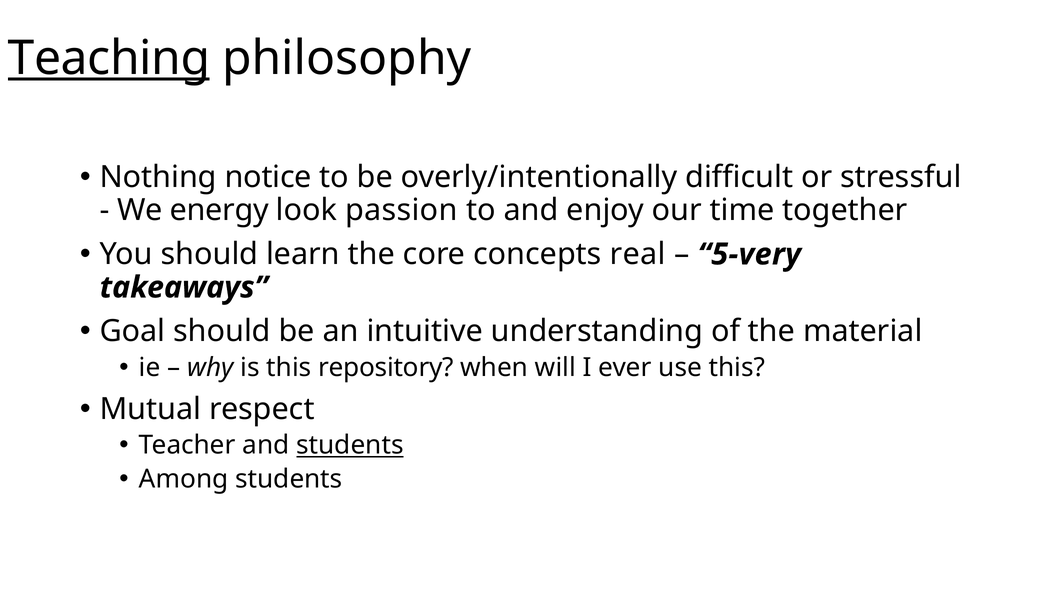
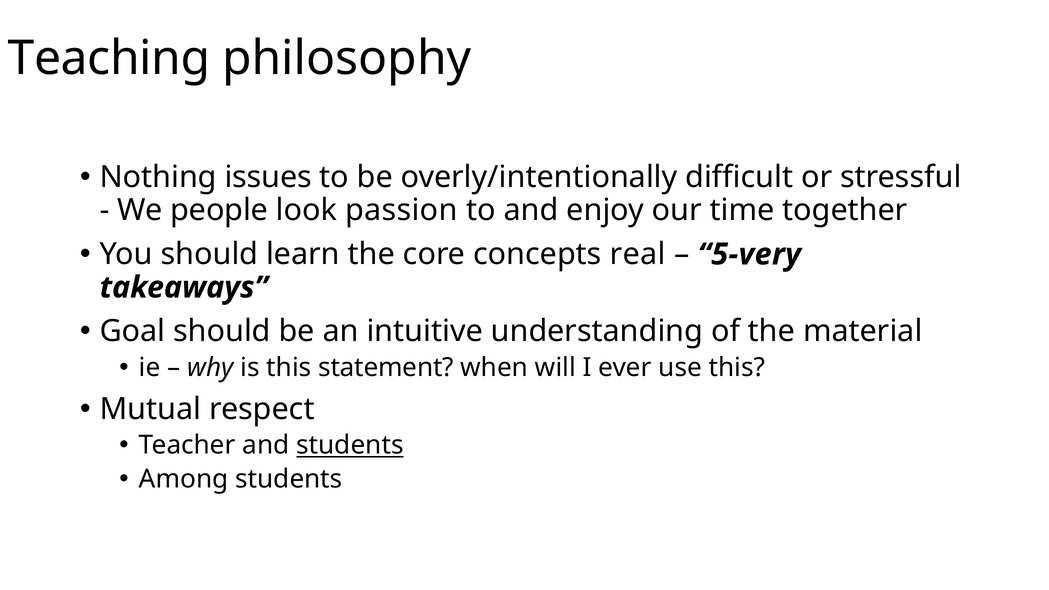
Teaching underline: present -> none (109, 58)
notice: notice -> issues (268, 177)
energy: energy -> people (219, 210)
repository: repository -> statement (386, 368)
